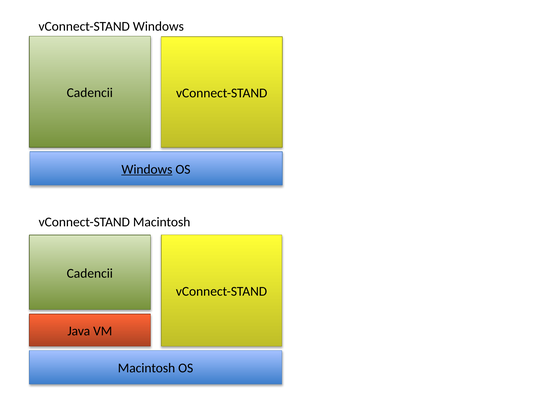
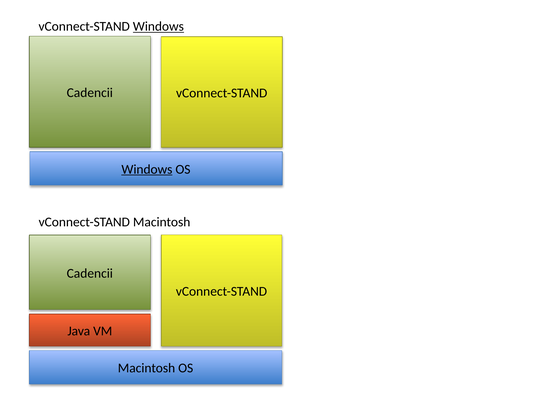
Windows underline: none -> present (158, 27)
